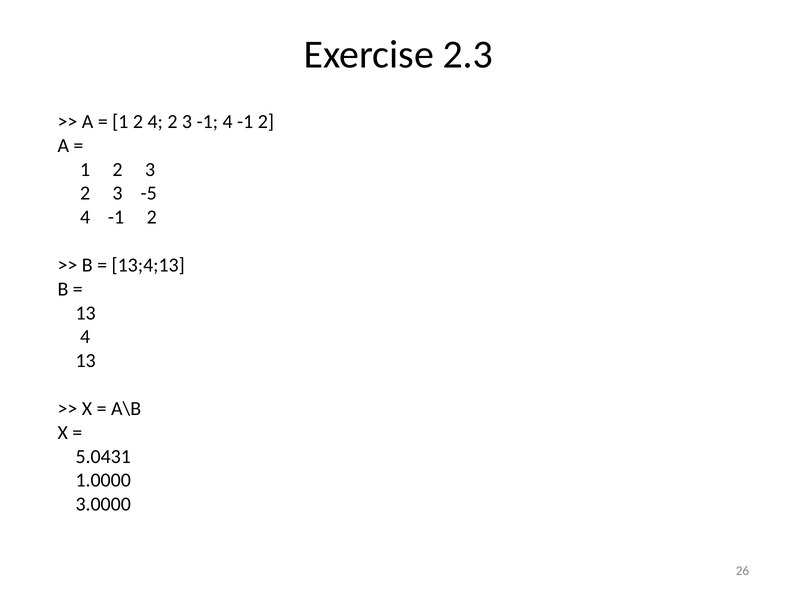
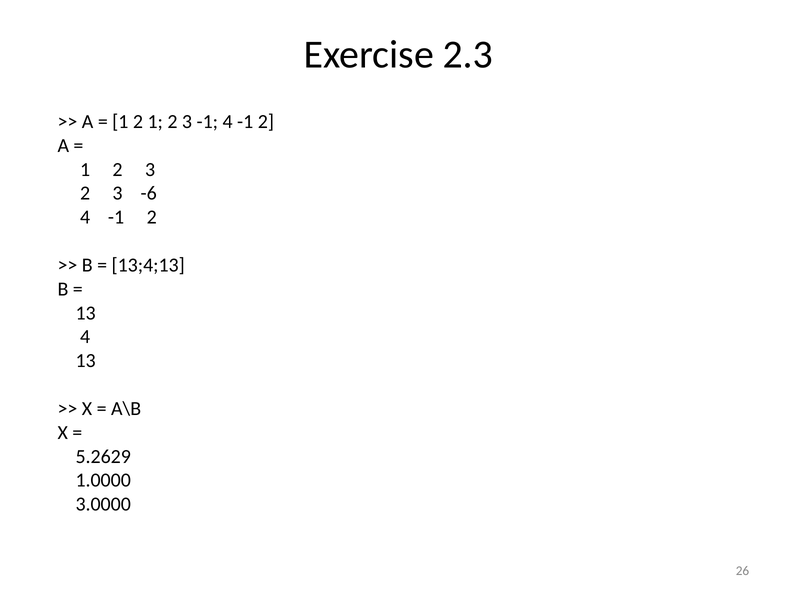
2 4: 4 -> 1 (155, 122)
-5: -5 -> -6 (149, 193)
5.0431: 5.0431 -> 5.2629 (103, 456)
